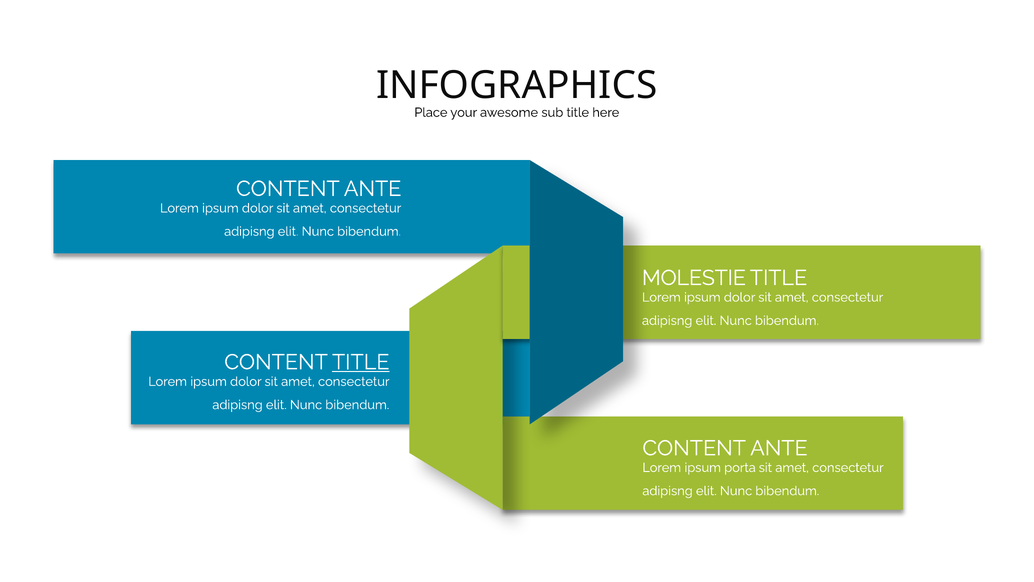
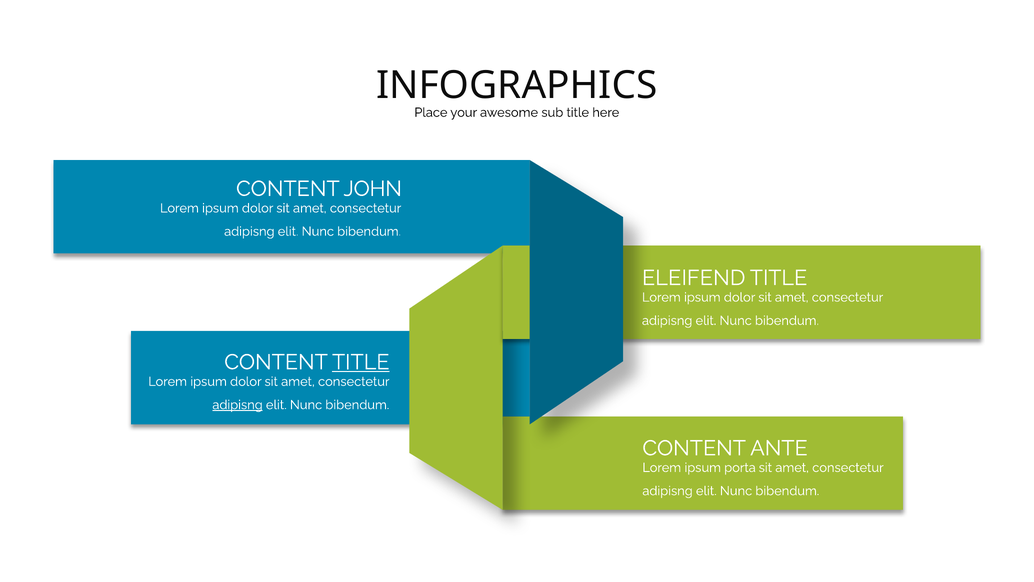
ANTE: ANTE -> JOHN (373, 189)
MOLESTIE: MOLESTIE -> ELEIFEND (694, 278)
adipisng underline: none -> present (238, 405)
